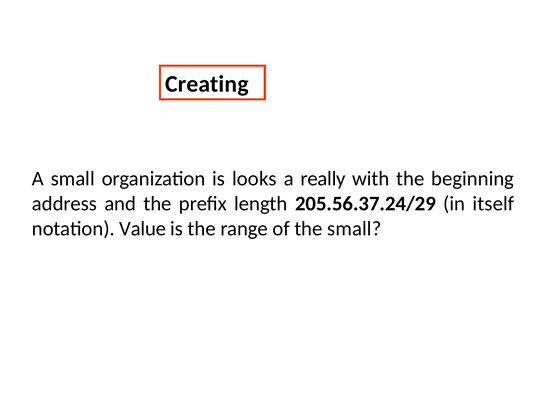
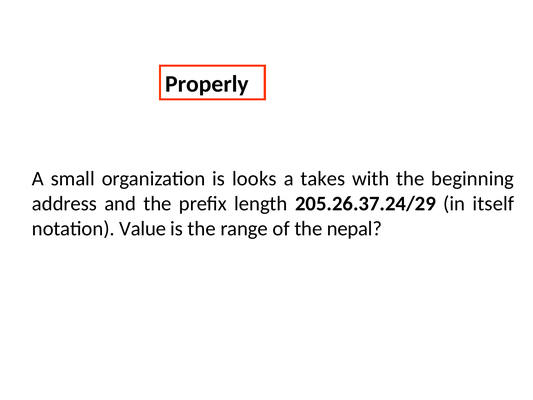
Creating: Creating -> Properly (207, 84)
really: really -> takes (323, 179)
205.56.37.24/29: 205.56.37.24/29 -> 205.26.37.24/29 (366, 204)
the small: small -> nepal (354, 228)
